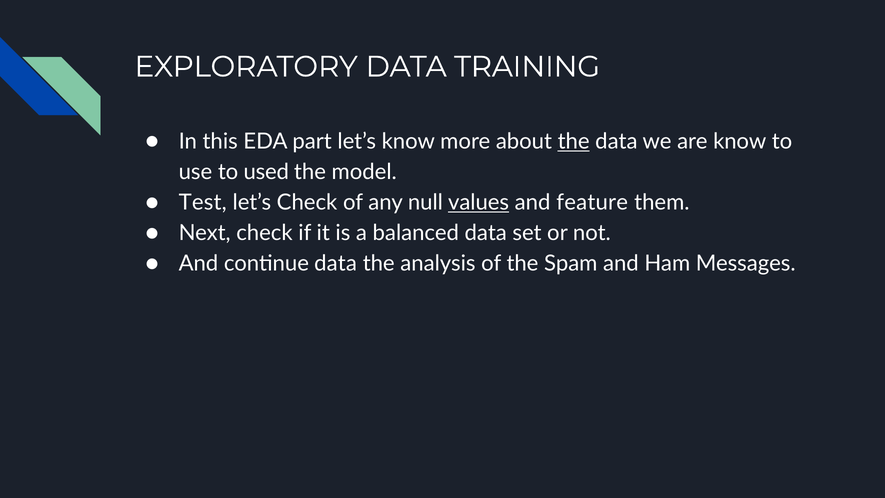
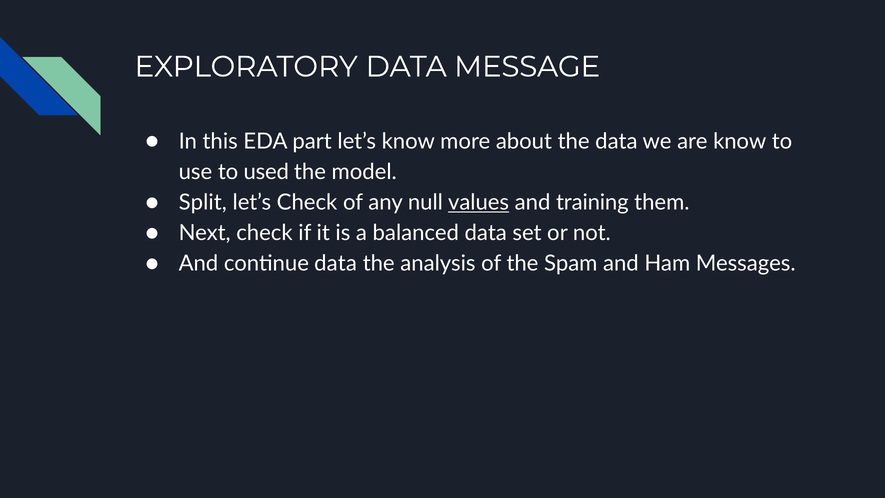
TRAINING: TRAINING -> MESSAGE (527, 67)
the underline: present -> none (574, 141)
Test: Test -> Split (203, 202)
feature: feature -> training (592, 202)
